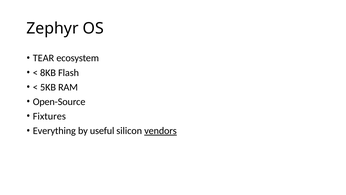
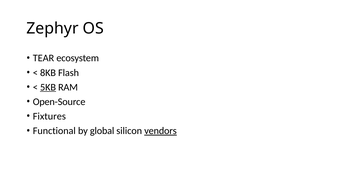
5KB underline: none -> present (48, 87)
Everything: Everything -> Functional (54, 131)
useful: useful -> global (102, 131)
